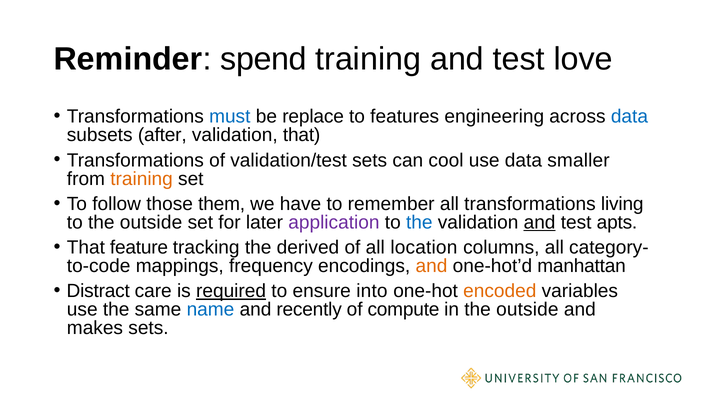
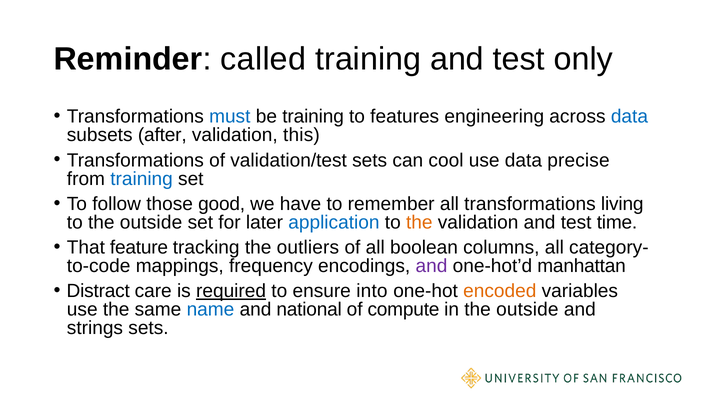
spend: spend -> called (263, 59)
love: love -> only (583, 59)
be replace: replace -> training (313, 117)
validation that: that -> this (301, 135)
smaller: smaller -> precise (578, 160)
training colour: orange -> blue (142, 179)
them: them -> good (222, 204)
application colour: purple -> blue (334, 222)
the colour: blue -> orange (419, 222)
and underline: present -> none (540, 222)
apts: apts -> time (617, 222)
derived: derived -> outliers (308, 247)
location: location -> boolean (424, 247)
and colour: orange -> purple (431, 266)
recently: recently -> national (309, 310)
makes: makes -> strings (95, 328)
